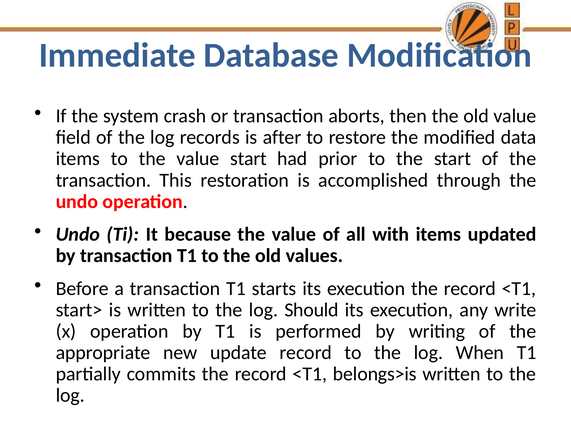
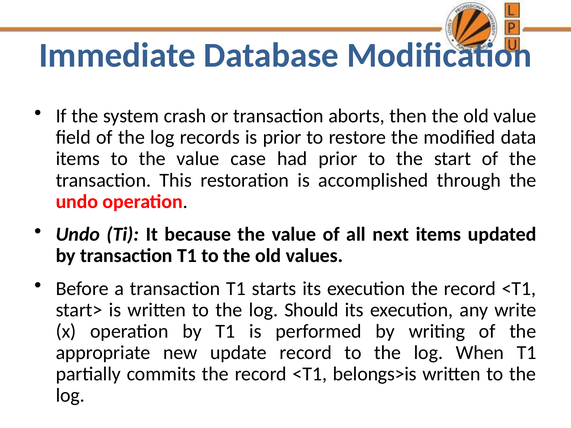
is after: after -> prior (282, 137)
value start: start -> case (248, 159)
with: with -> next (391, 234)
